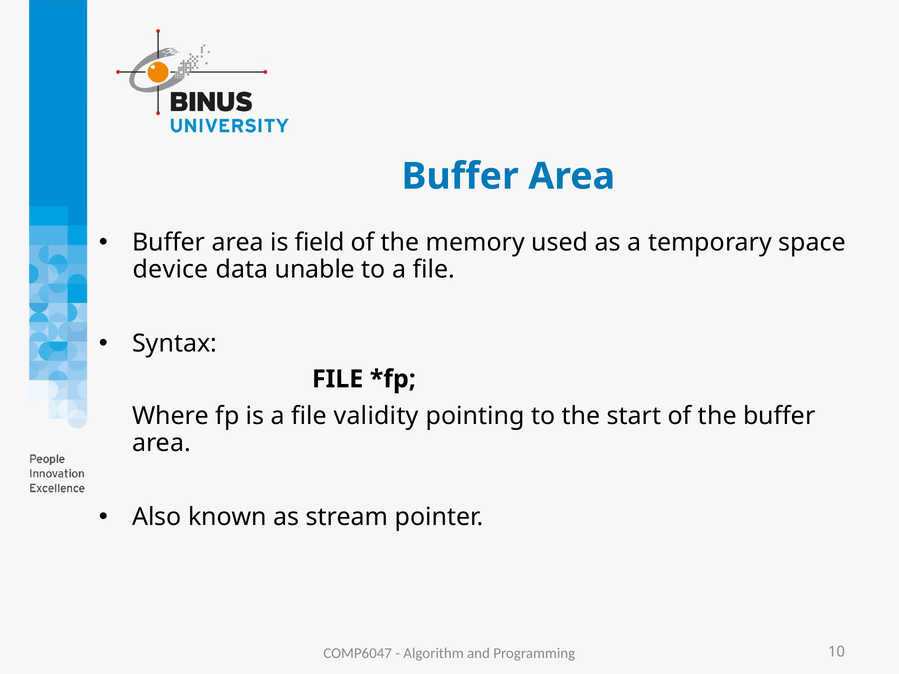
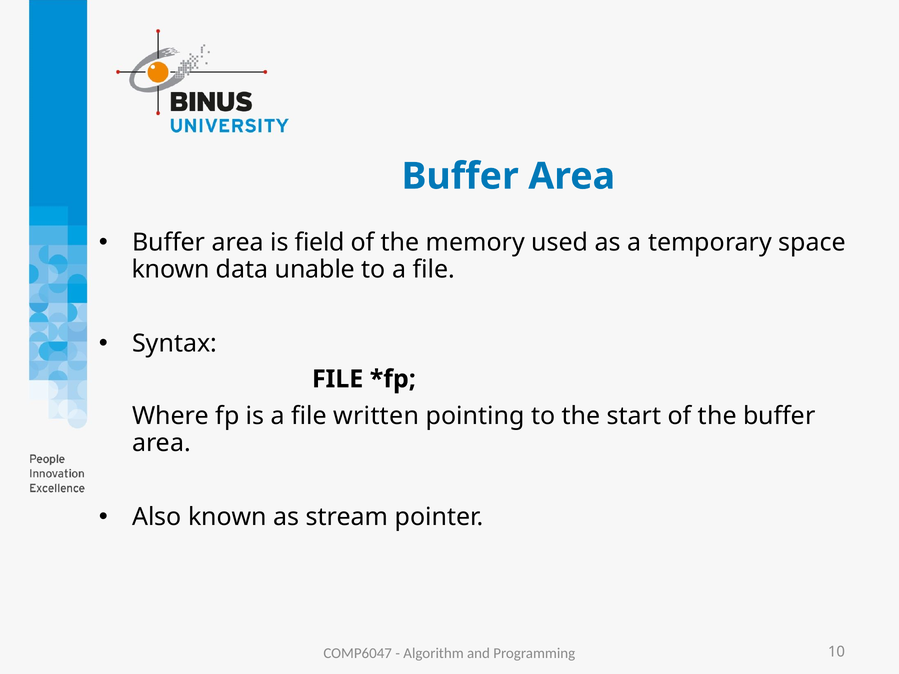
device: device -> known (171, 270)
validity: validity -> written (376, 416)
